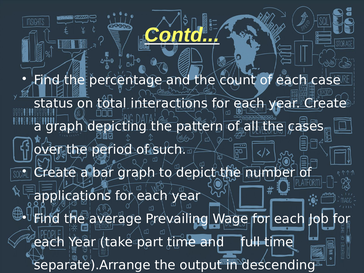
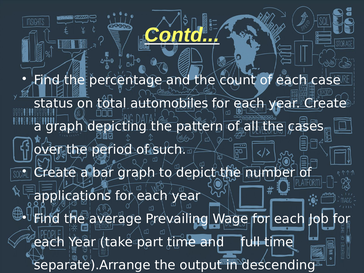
interactions: interactions -> automobiles (169, 103)
